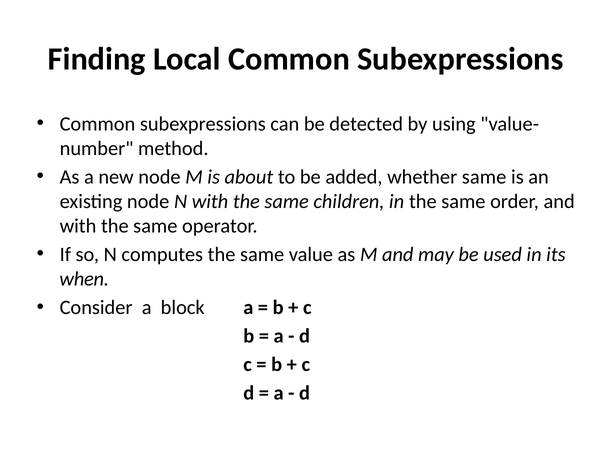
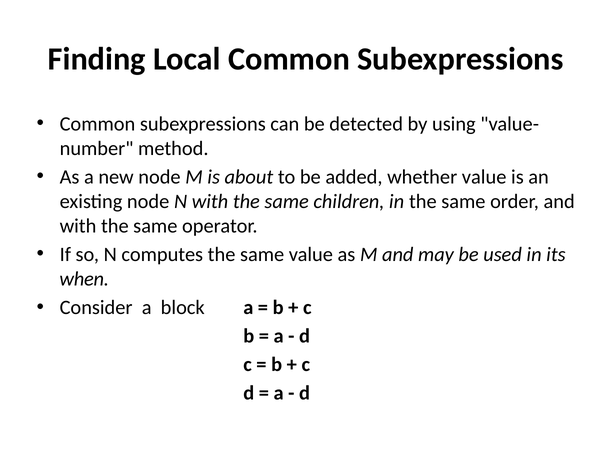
whether same: same -> value (484, 177)
